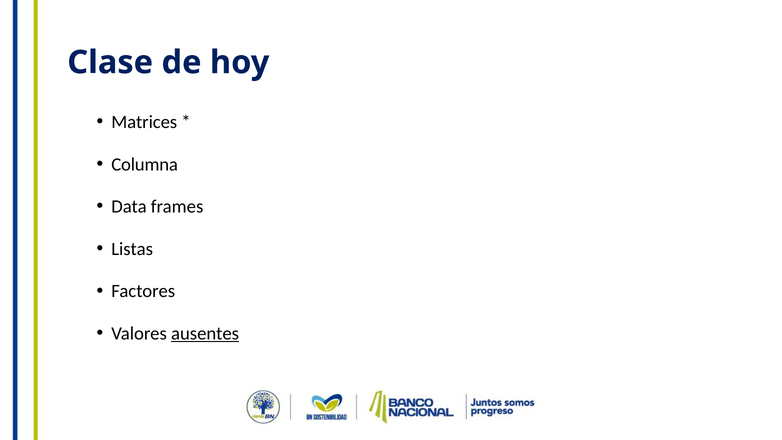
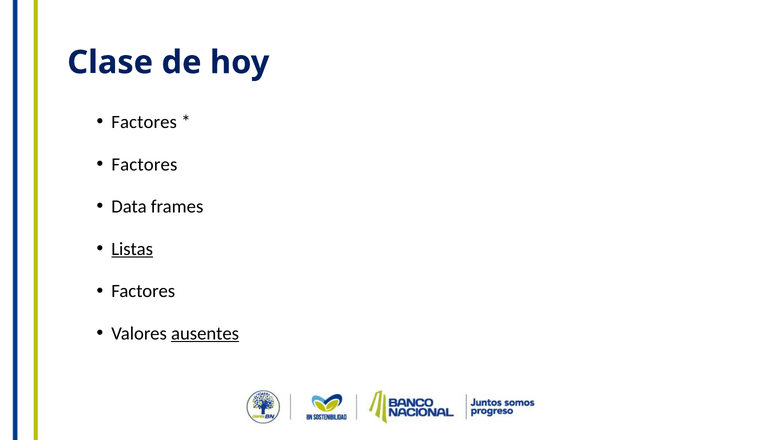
Matrices: Matrices -> Factores (144, 122)
Columna: Columna -> Factores (144, 164)
Listas underline: none -> present (132, 249)
